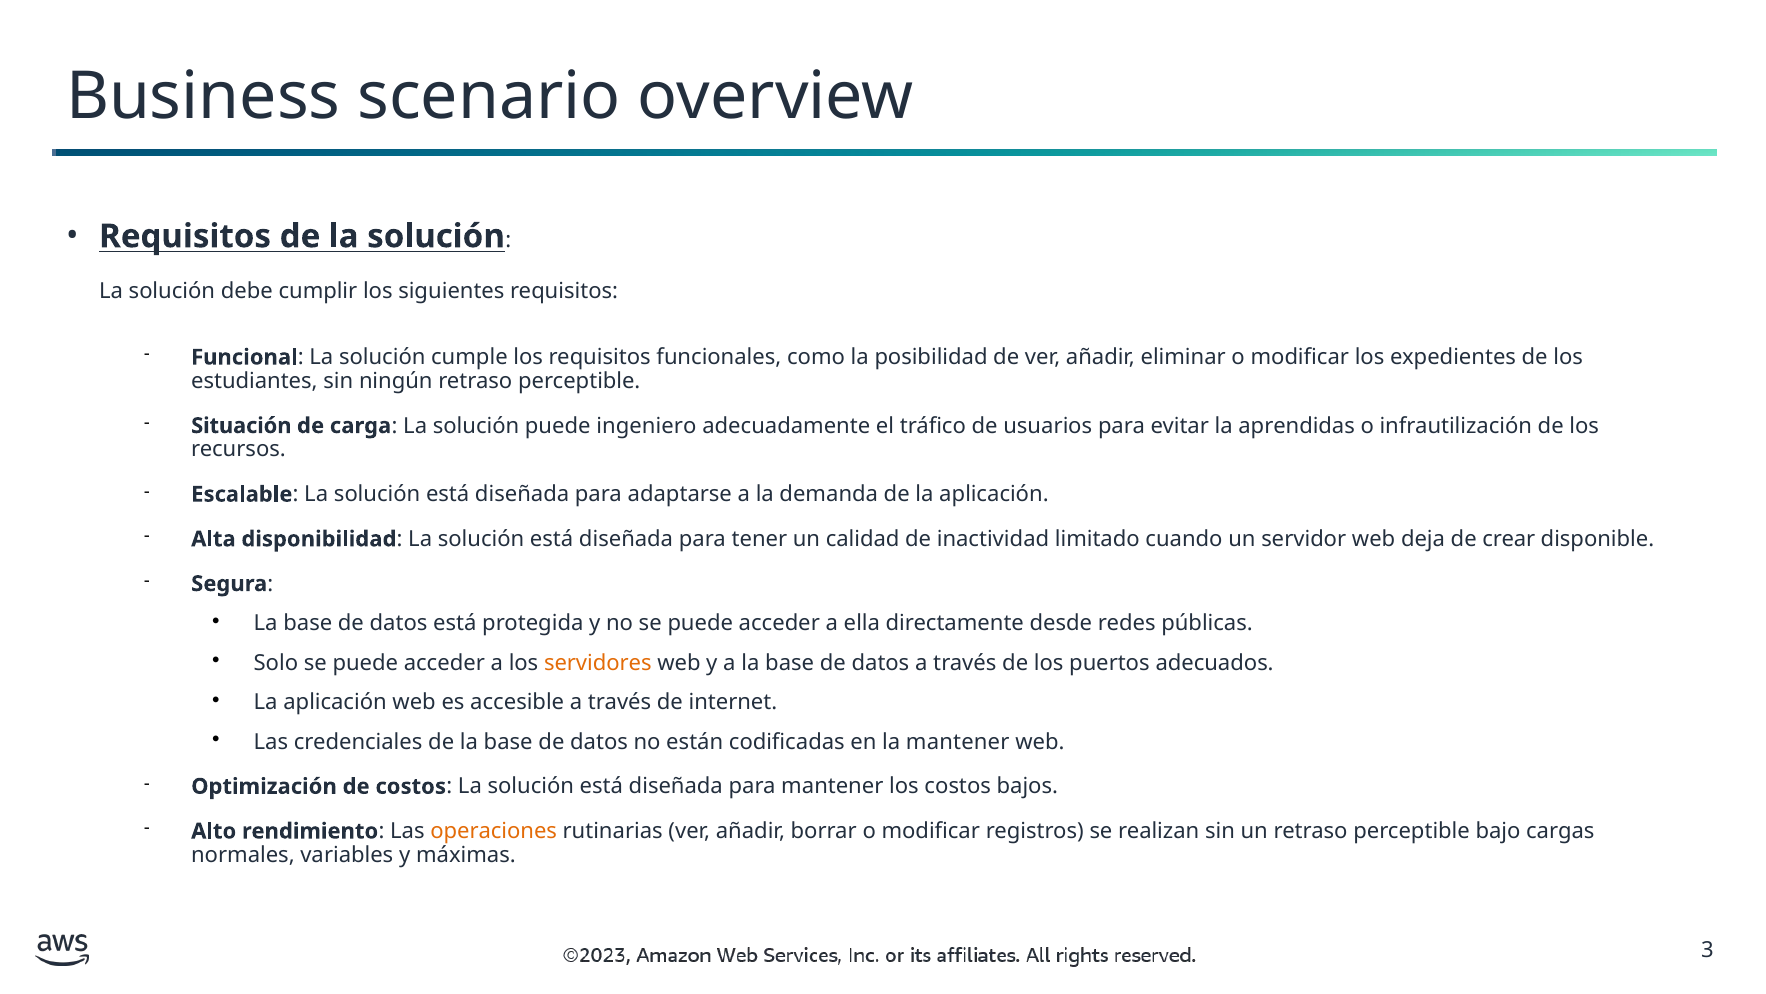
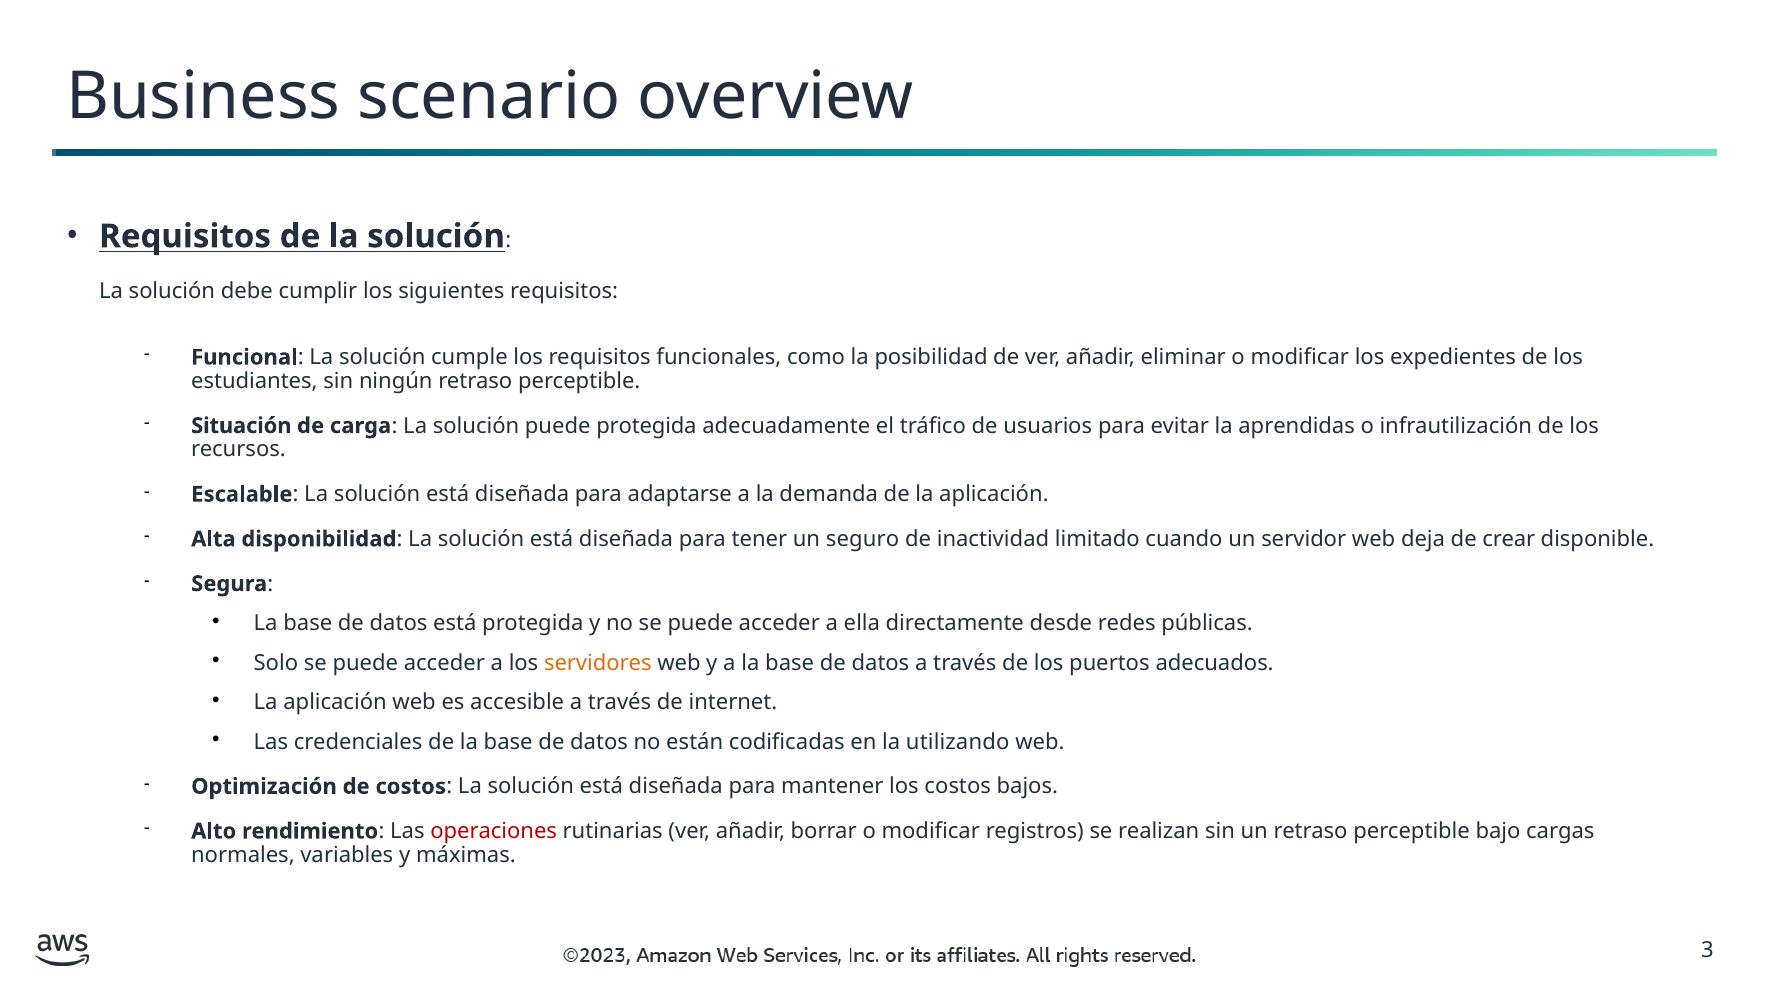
puede ingeniero: ingeniero -> protegida (646, 426)
calidad: calidad -> seguro (863, 539)
la mantener: mantener -> utilizando (958, 741)
operaciones colour: orange -> red (494, 831)
